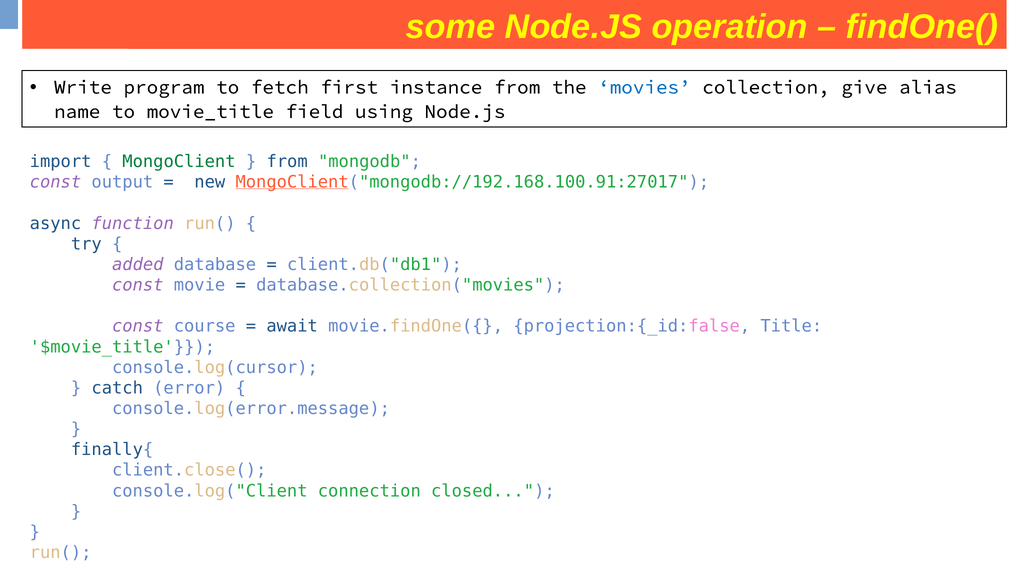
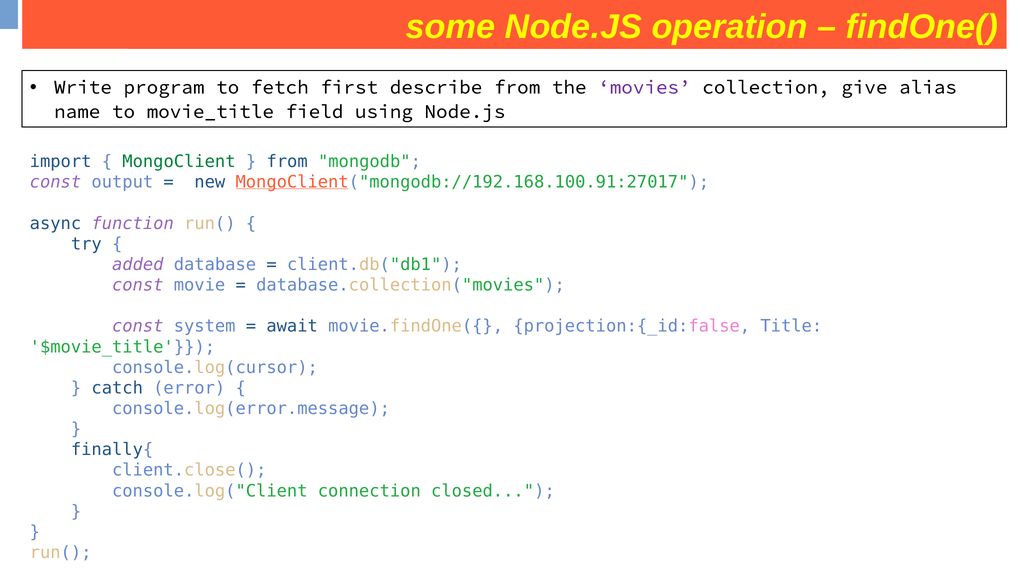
instance: instance -> describe (436, 87)
movies colour: blue -> purple (644, 87)
course: course -> system (205, 326)
